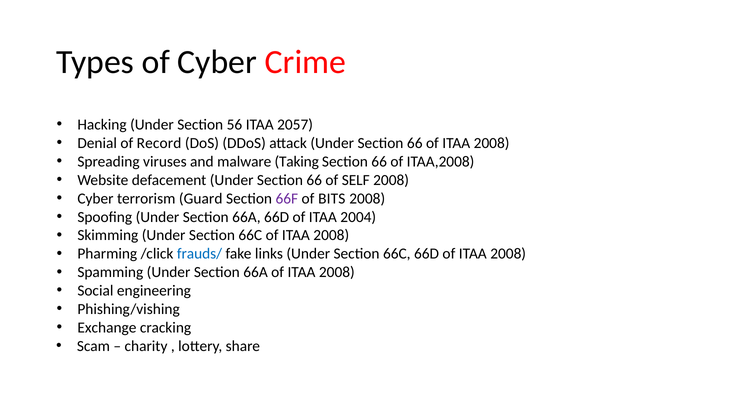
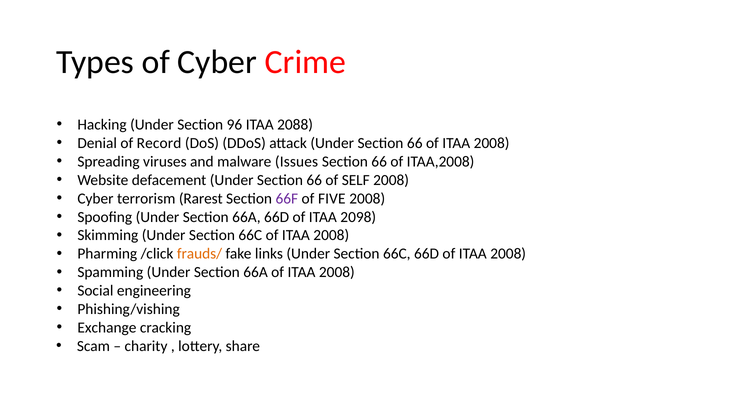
56: 56 -> 96 (234, 125)
2057: 2057 -> 2088 (295, 125)
Taking: Taking -> Issues (297, 161)
Guard: Guard -> Rarest (201, 198)
BITS: BITS -> FIVE (332, 198)
2004: 2004 -> 2098 (358, 217)
frauds/ colour: blue -> orange (200, 254)
